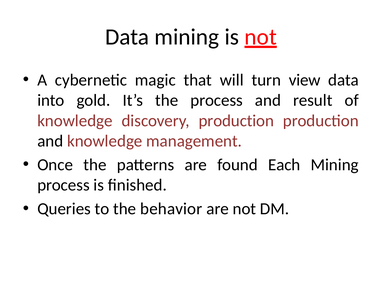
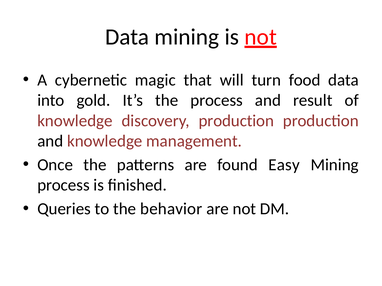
view: view -> food (305, 80)
Each: Each -> Easy (284, 165)
